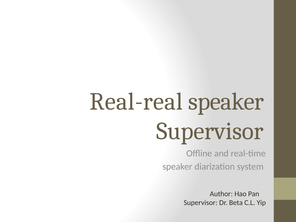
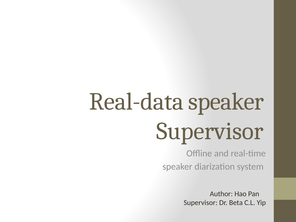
Real-real: Real-real -> Real-data (136, 101)
